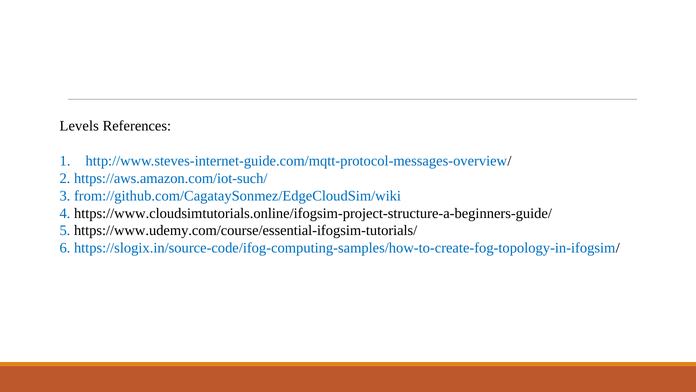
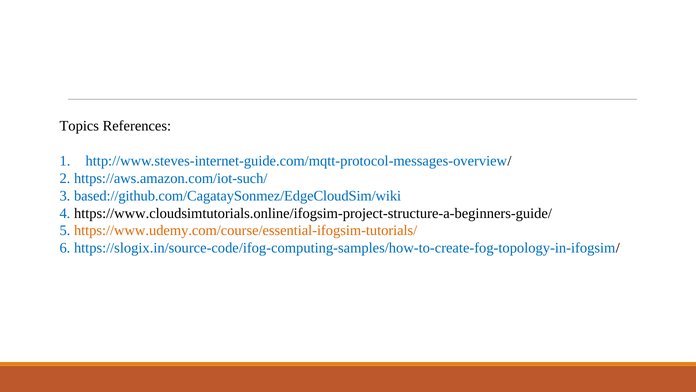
Levels: Levels -> Topics (79, 126)
from://github.com/CagataySonmez/EdgeCloudSim/wiki: from://github.com/CagataySonmez/EdgeCloudSim/wiki -> based://github.com/CagataySonmez/EdgeCloudSim/wiki (238, 196)
https://www.udemy.com/course/essential-ifogsim-tutorials/ colour: black -> orange (246, 230)
